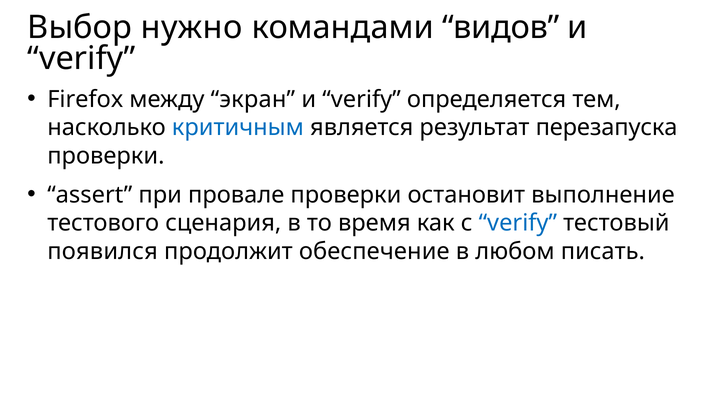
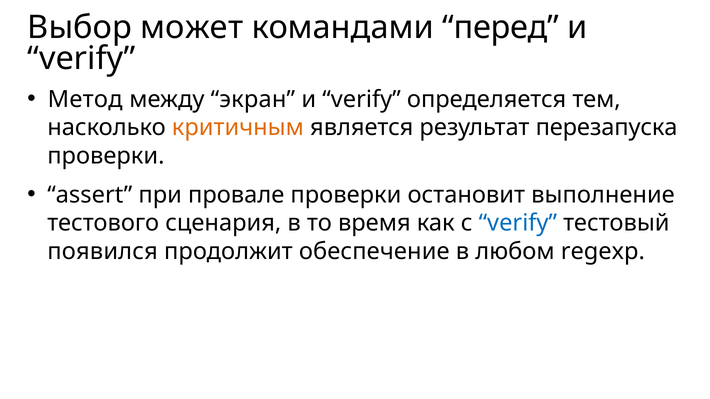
нужно: нужно -> может (192, 28)
видов: видов -> перед (501, 28)
Firefox: Firefox -> Метод (85, 99)
критичным colour: blue -> orange (238, 128)
писать: писать -> regexp (603, 252)
